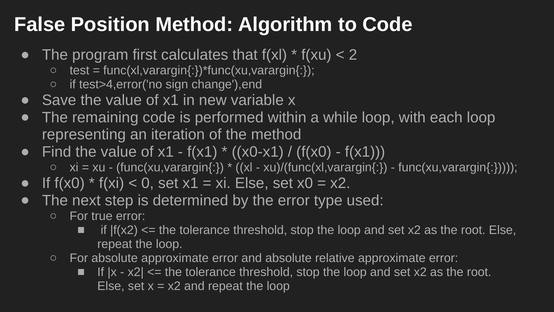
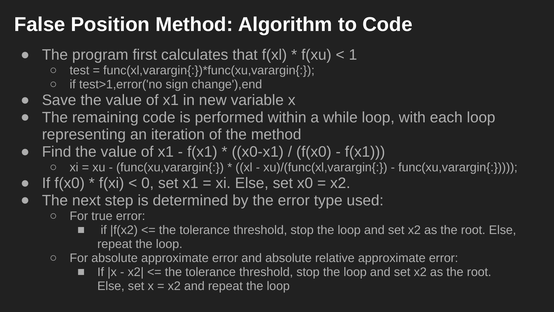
2: 2 -> 1 (353, 55)
test>4,error('no: test>4,error('no -> test>1,error('no (121, 84)
